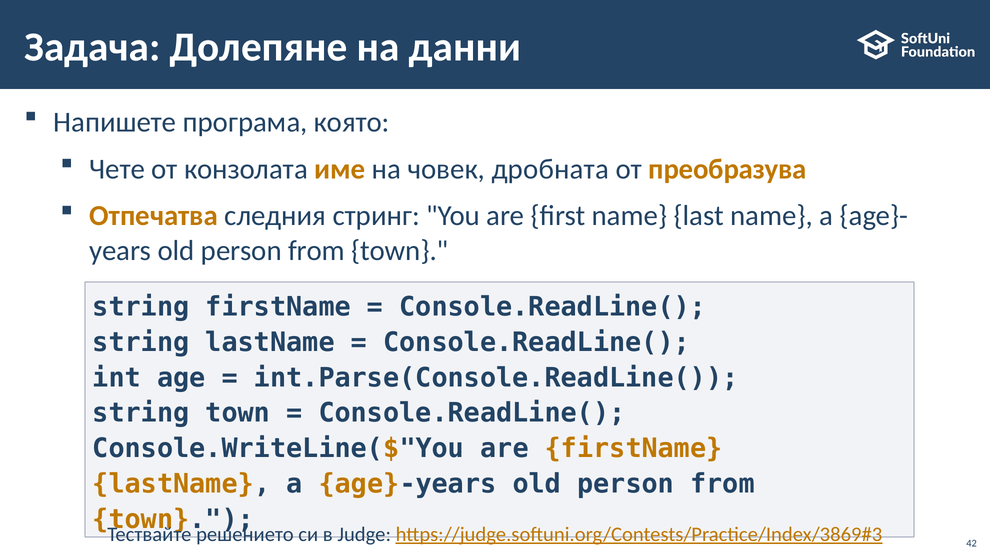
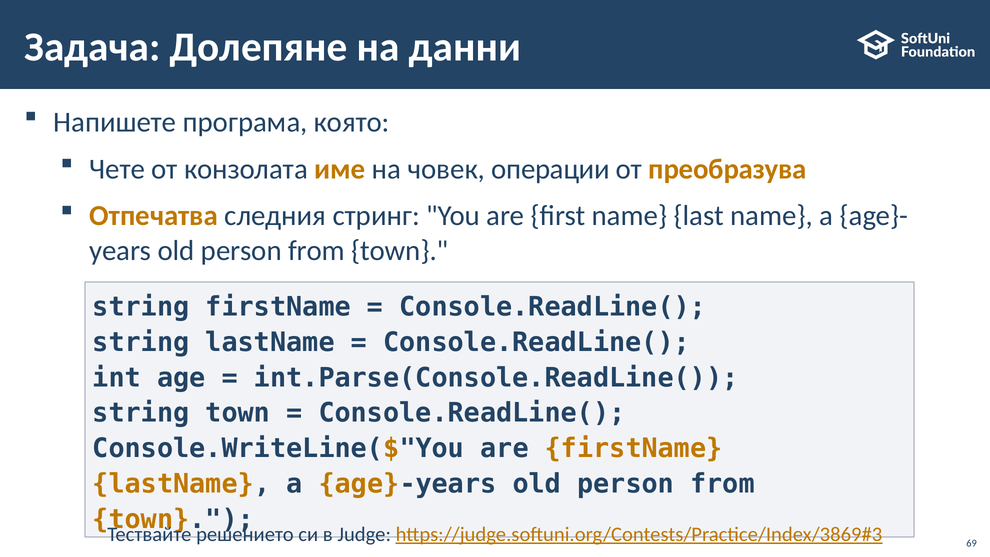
дробната: дробната -> операции (551, 169)
42: 42 -> 69 (972, 543)
